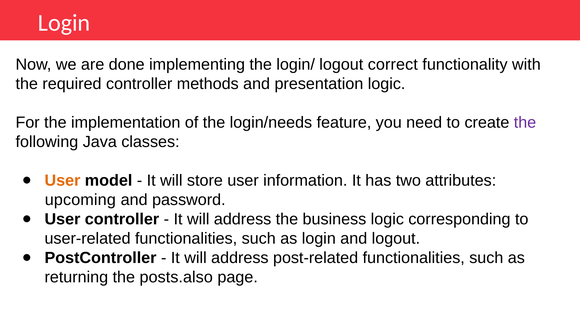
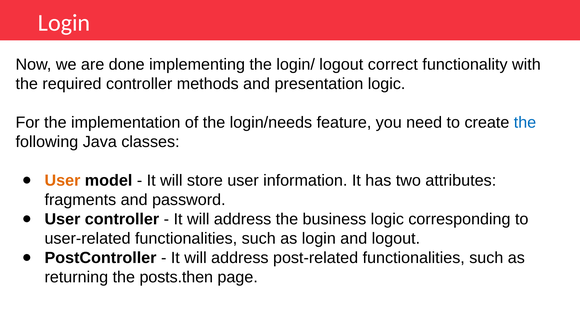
the colour: purple -> blue (525, 123)
upcoming: upcoming -> fragments (80, 200)
posts.also: posts.also -> posts.then (176, 277)
